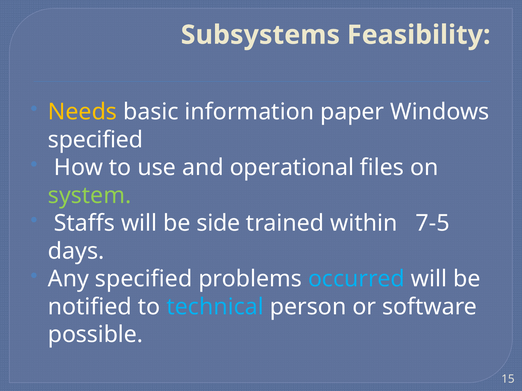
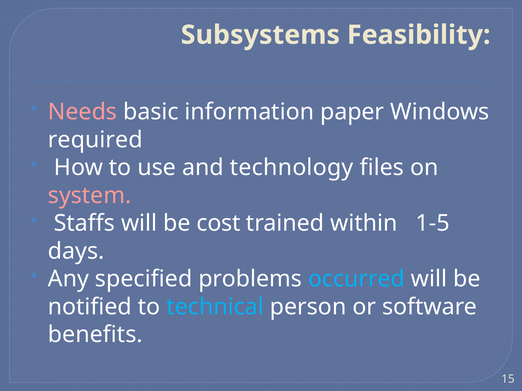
Needs colour: yellow -> pink (82, 112)
specified: specified -> required (95, 140)
operational: operational -> technology (292, 168)
system colour: light green -> pink (90, 196)
side: side -> cost (218, 224)
7-5: 7-5 -> 1-5 (433, 224)
possible: possible -> benefits (95, 335)
